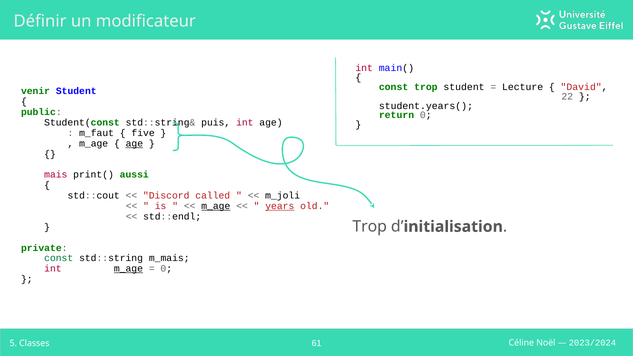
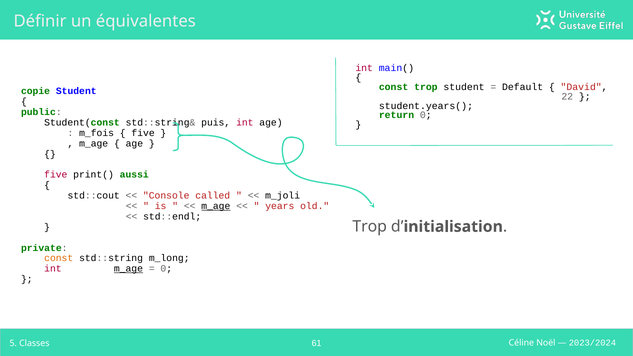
modificateur: modificateur -> équivalentes (146, 21)
Lecture: Lecture -> Default (523, 87)
venir: venir -> copie (36, 91)
m_faut: m_faut -> m_fois (97, 133)
age underline: present -> none (134, 143)
mais: mais -> five (56, 175)
Discord: Discord -> Console (166, 196)
years underline: present -> none (280, 206)
const colour: green -> orange (59, 258)
m_mais: m_mais -> m_long (169, 258)
